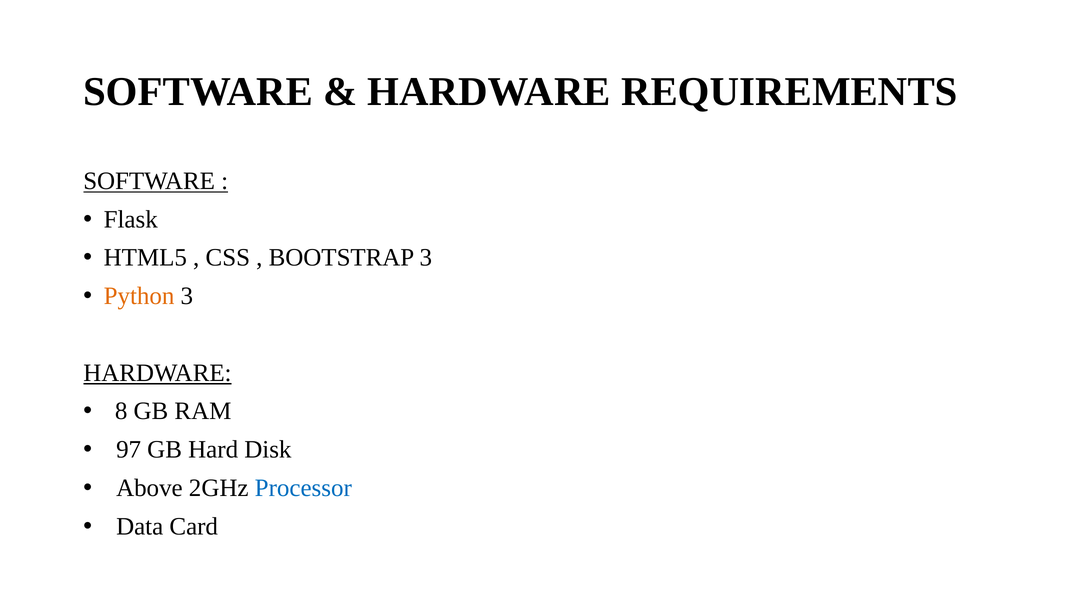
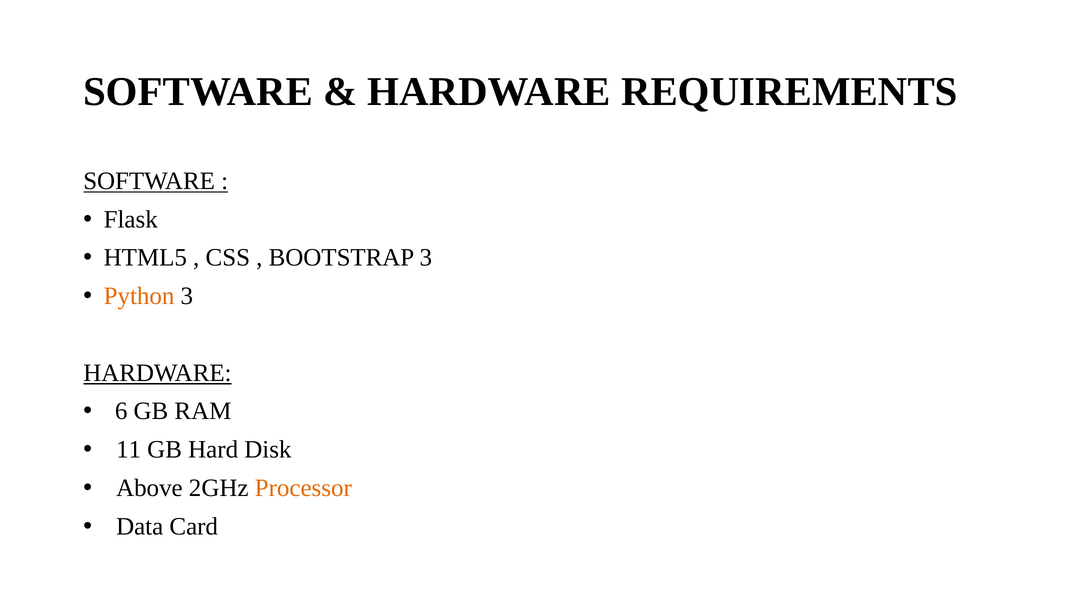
8: 8 -> 6 (121, 411)
97: 97 -> 11 (129, 450)
Processor colour: blue -> orange (303, 488)
